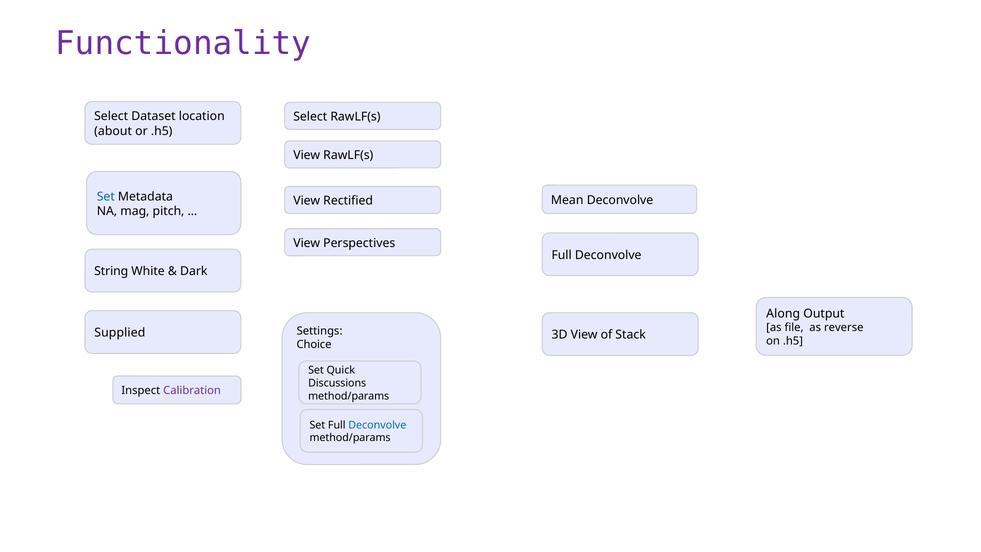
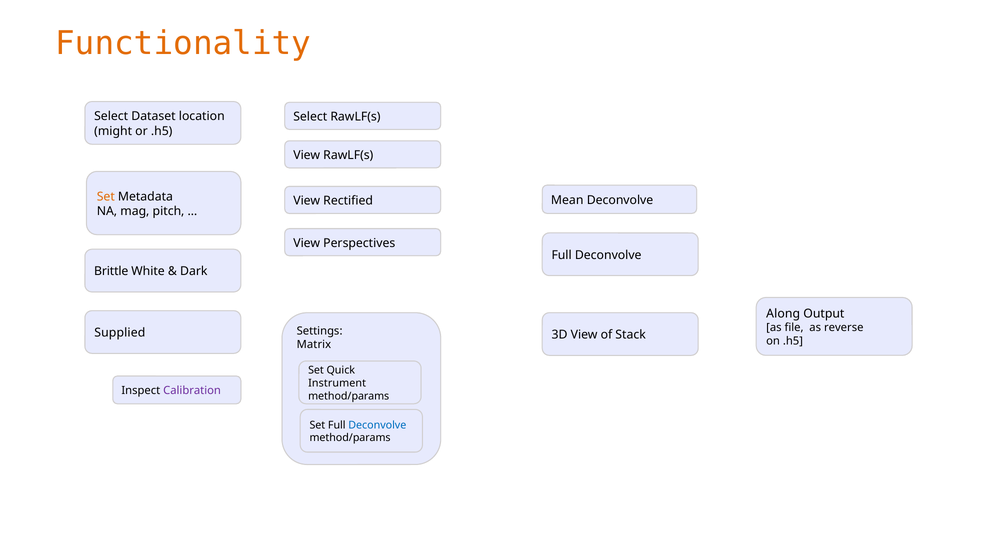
Functionality colour: purple -> orange (183, 44)
about: about -> might (113, 131)
Set colour: blue -> orange (106, 196)
String: String -> Brittle (111, 271)
Choice: Choice -> Matrix (314, 345)
Discussions: Discussions -> Instrument (337, 383)
